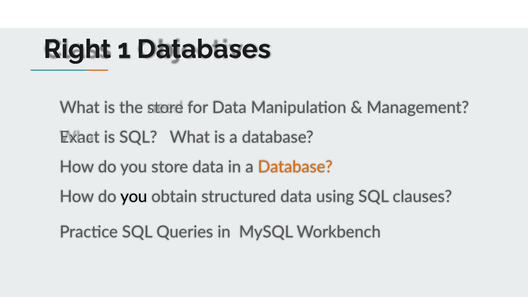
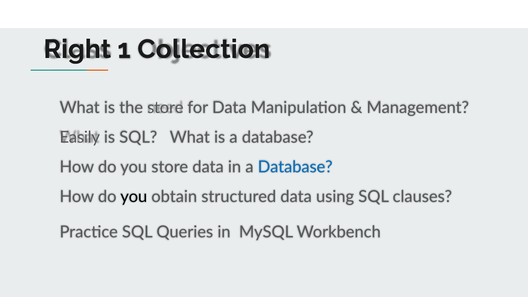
Databases: Databases -> Collection (204, 49)
Exact: Exact -> Easily (80, 137)
Database colour: orange -> blue (295, 167)
